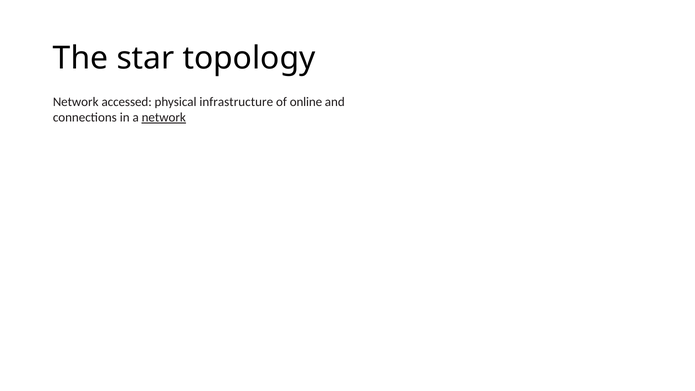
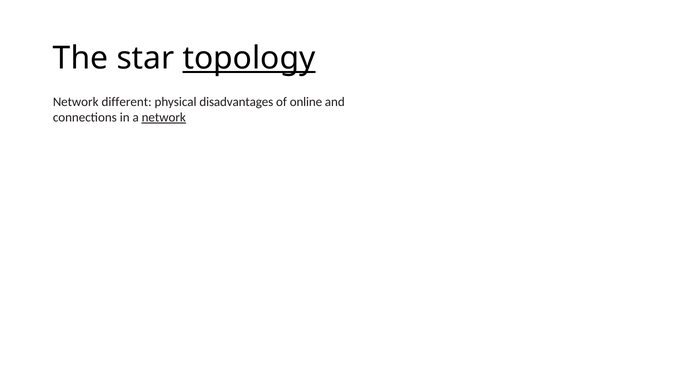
topology underline: none -> present (249, 58)
accessed: accessed -> different (127, 102)
infrastructure: infrastructure -> disadvantages (236, 102)
